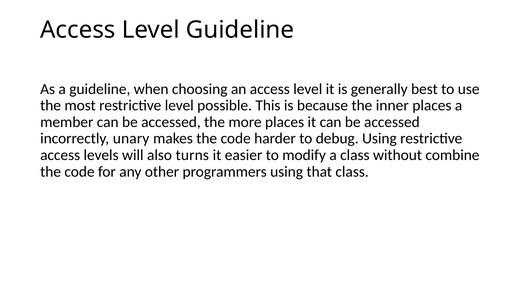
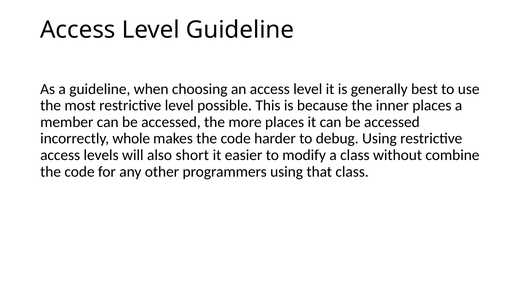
unary: unary -> whole (131, 139)
turns: turns -> short (192, 155)
